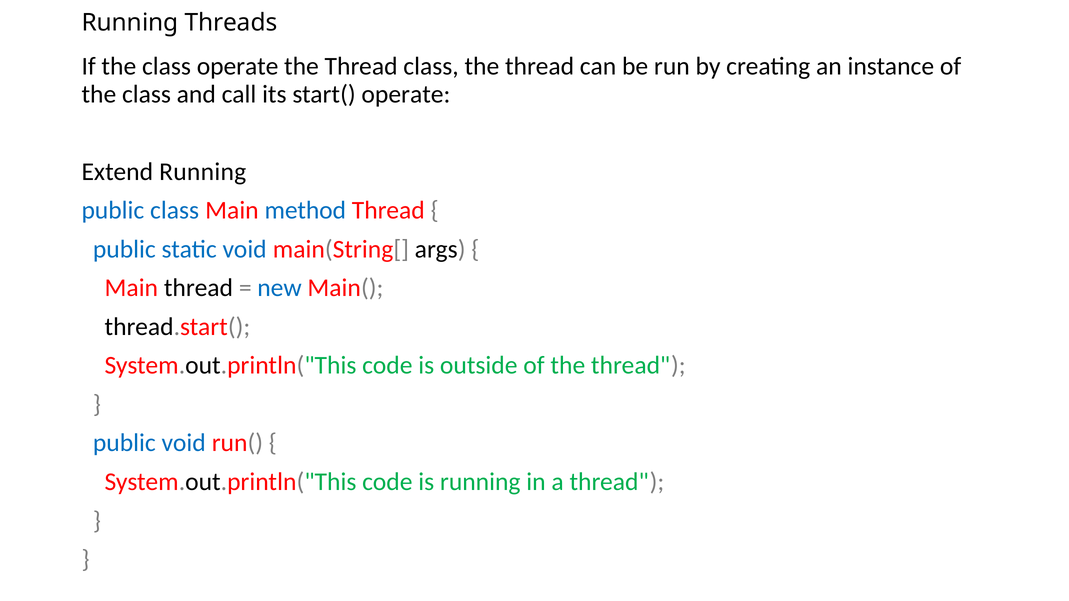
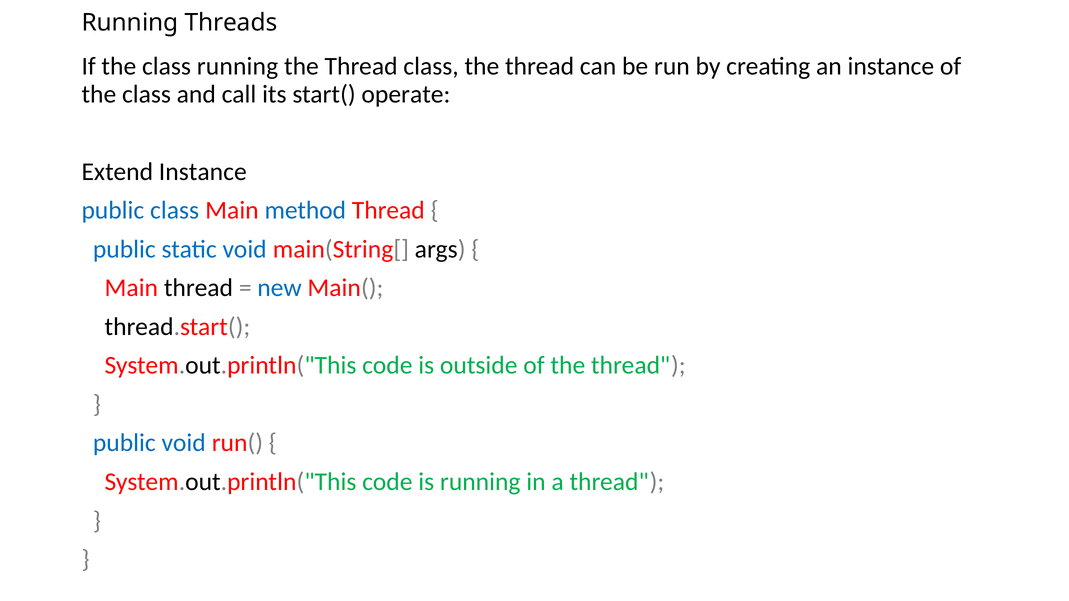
class operate: operate -> running (237, 66)
Extend Running: Running -> Instance (203, 172)
